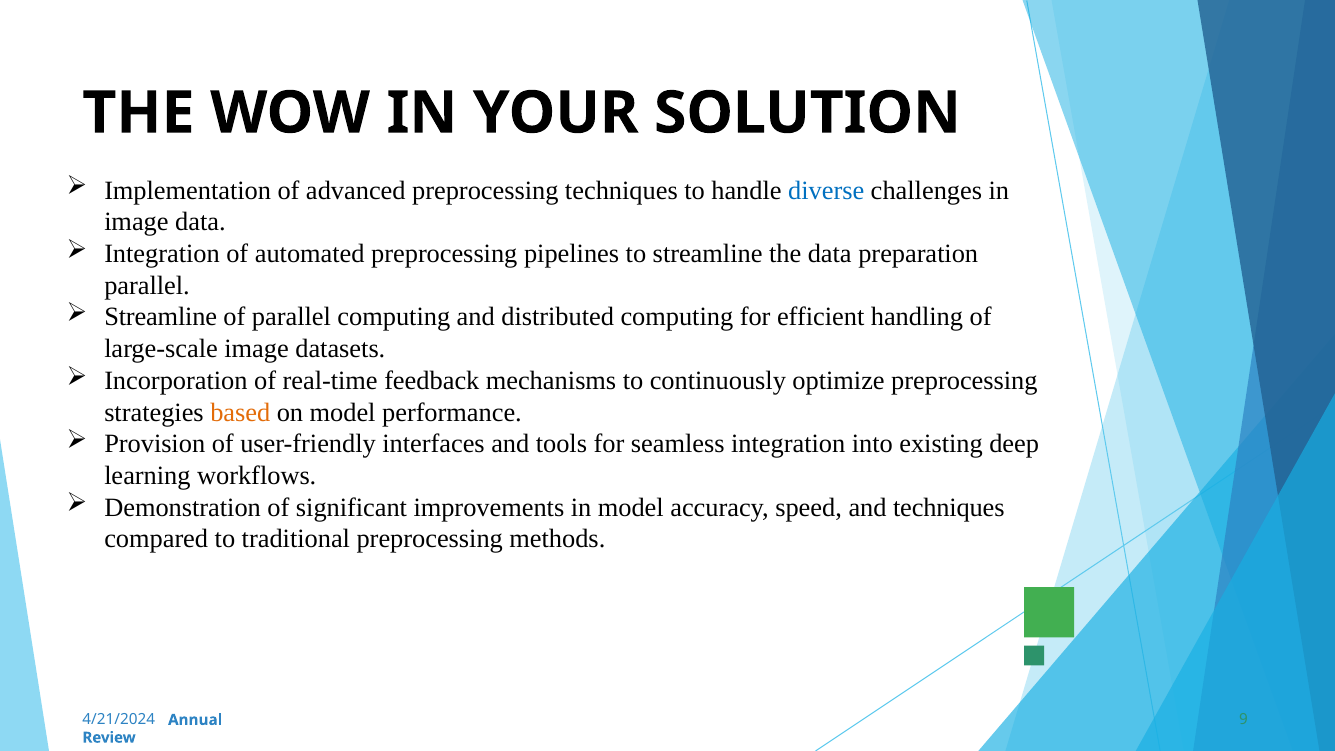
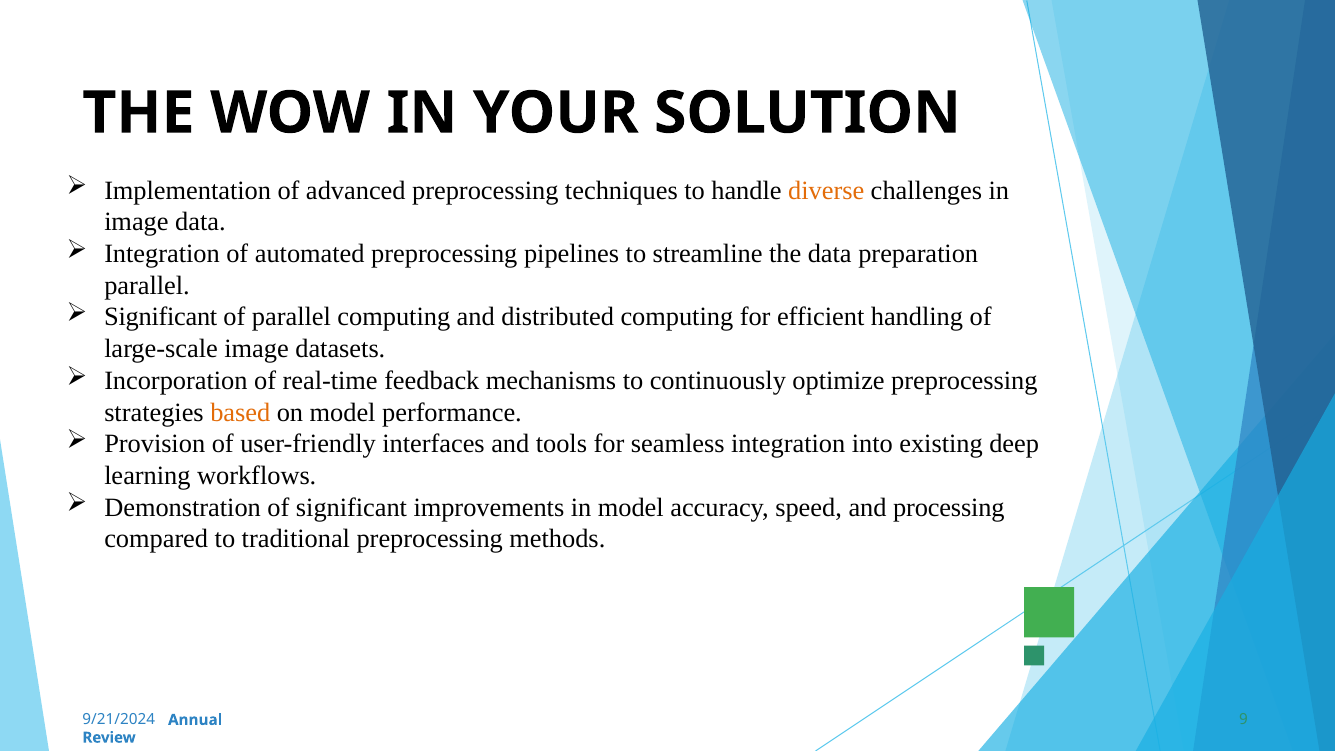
diverse colour: blue -> orange (826, 190)
Streamline: Streamline -> Significant (161, 317)
and techniques: techniques -> processing (949, 507)
4/21/2024: 4/21/2024 -> 9/21/2024 (119, 720)
